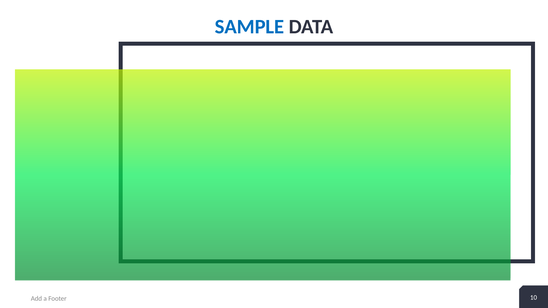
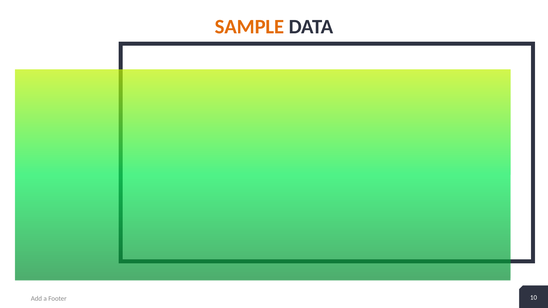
SAMPLE colour: blue -> orange (250, 27)
